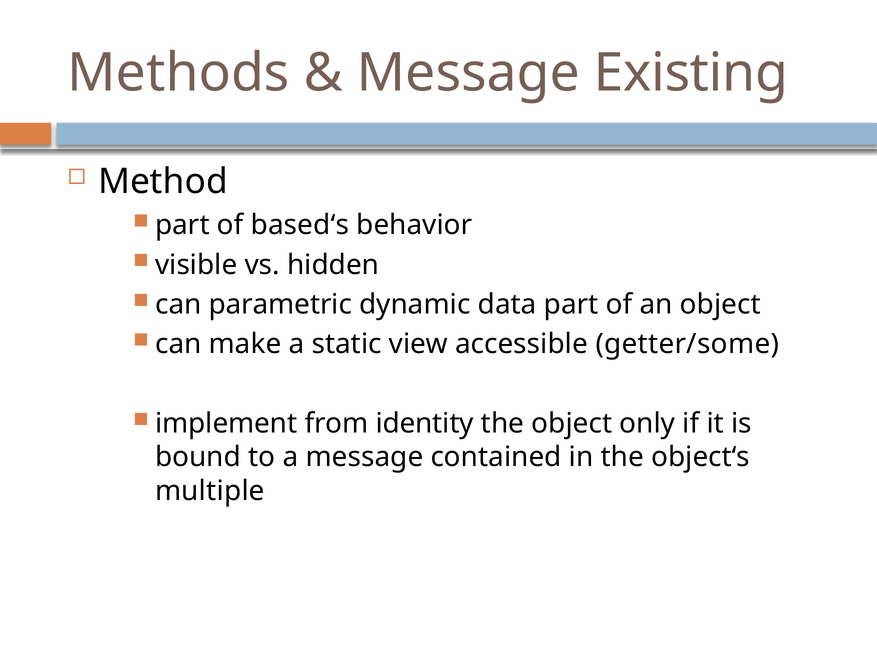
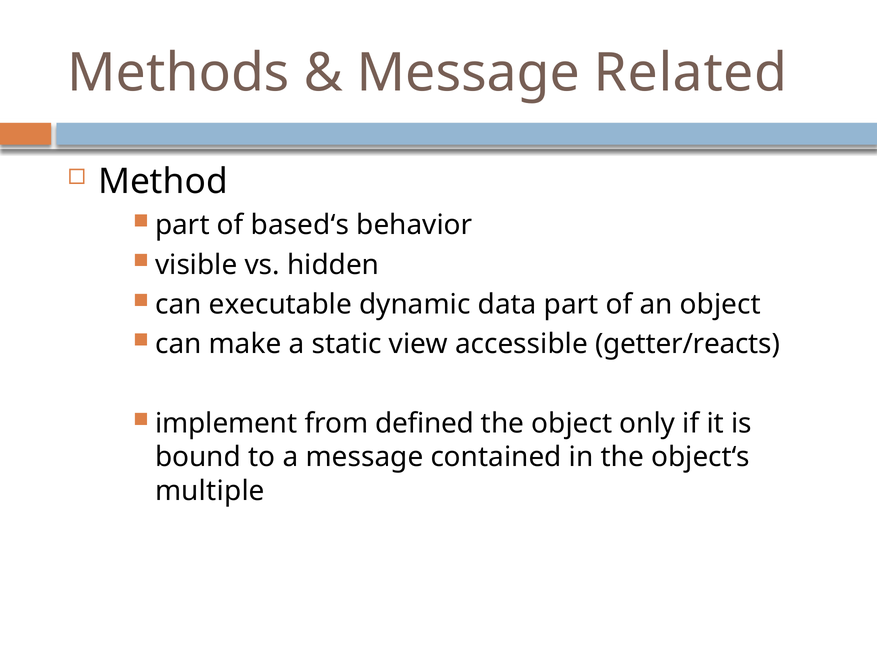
Existing: Existing -> Related (691, 73)
parametric: parametric -> executable (280, 304)
getter/some: getter/some -> getter/reacts (688, 344)
identity: identity -> defined (425, 423)
